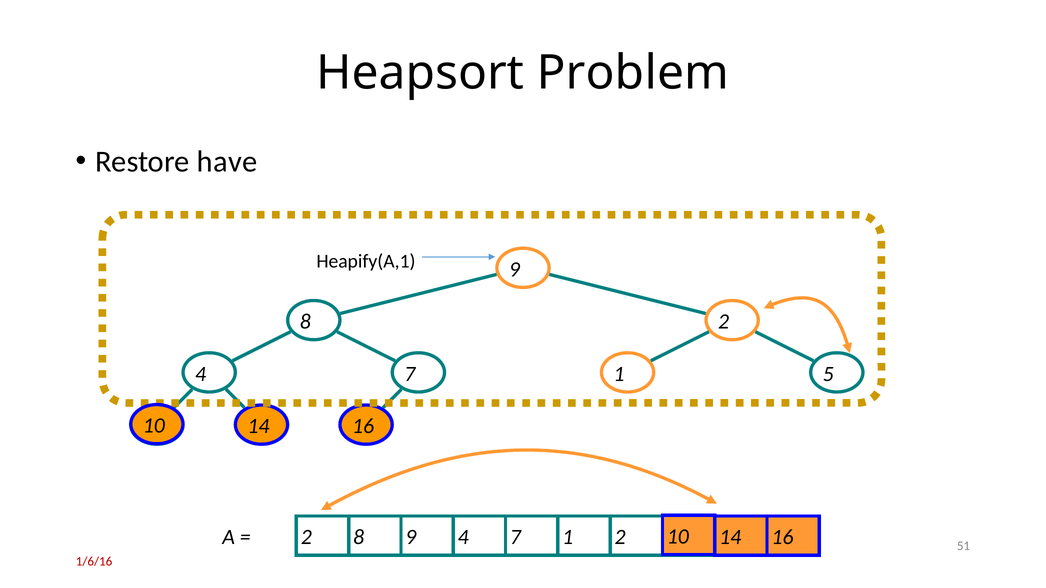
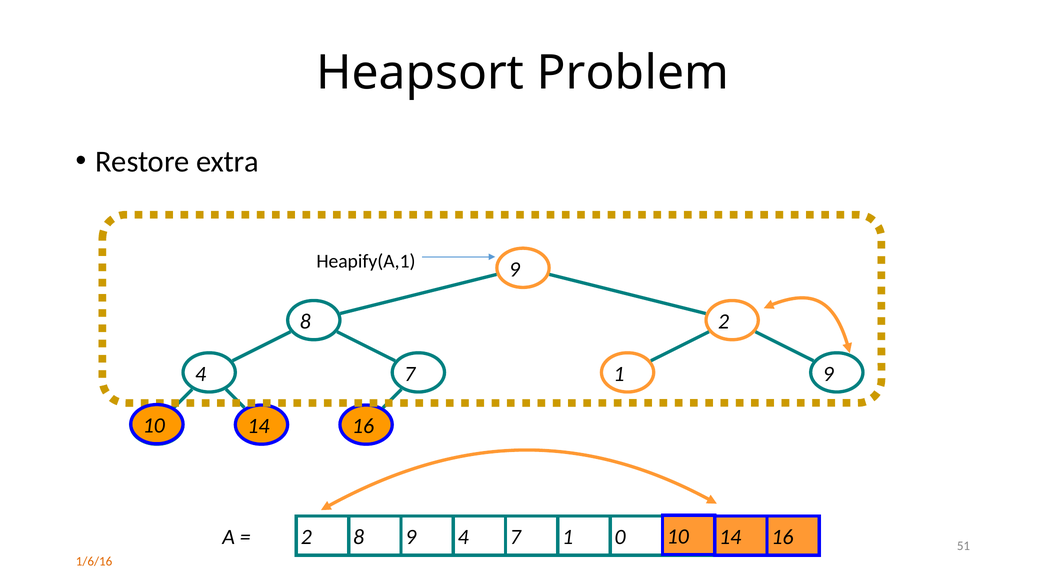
have: have -> extra (227, 162)
1 5: 5 -> 9 (828, 374)
1 2: 2 -> 0 (620, 538)
1/6/16 colour: red -> orange (94, 562)
